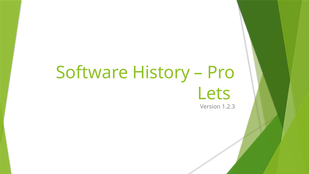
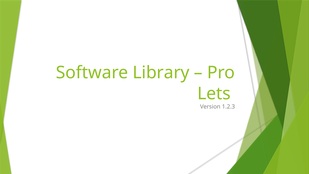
History: History -> Library (161, 73)
